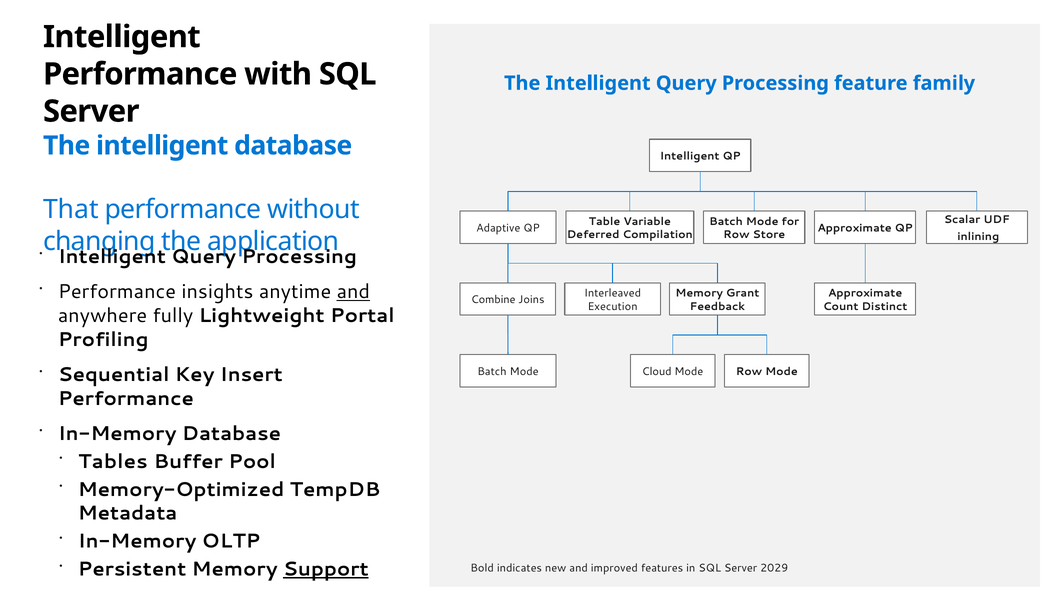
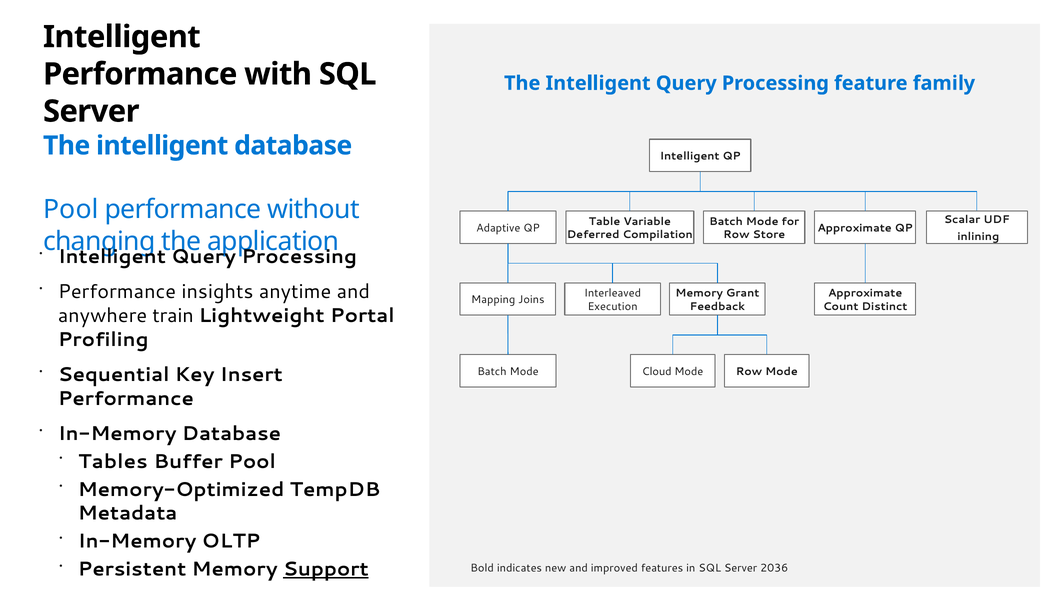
That: That -> Pool (71, 209)
and underline: present -> none (353, 292)
Combine: Combine -> Mapping (493, 300)
fully: fully -> train (173, 316)
2029: 2029 -> 2036 (774, 568)
